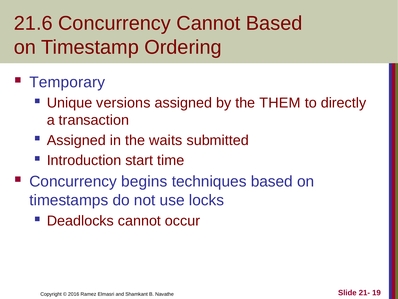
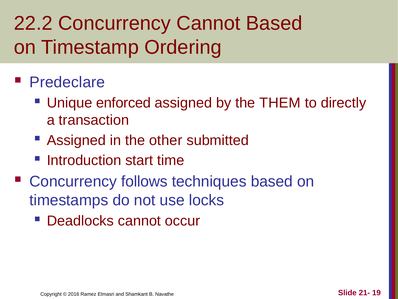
21.6: 21.6 -> 22.2 (33, 23)
Temporary: Temporary -> Predeclare (67, 82)
versions: versions -> enforced (123, 103)
waits: waits -> other (166, 140)
begins: begins -> follows (144, 181)
